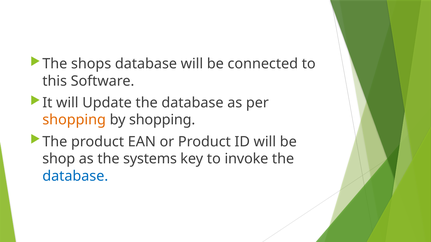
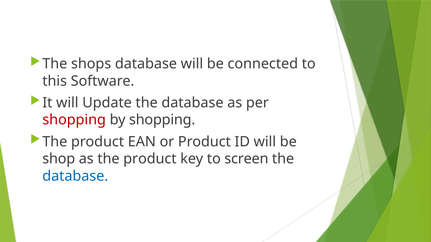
shopping colour: orange -> red (74, 120)
as the systems: systems -> product (150, 159)
invoke: invoke -> screen (246, 159)
